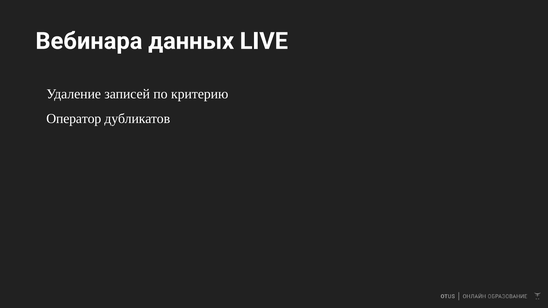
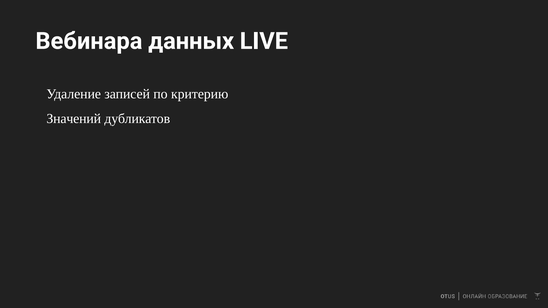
Оператор: Оператор -> Значений (74, 119)
